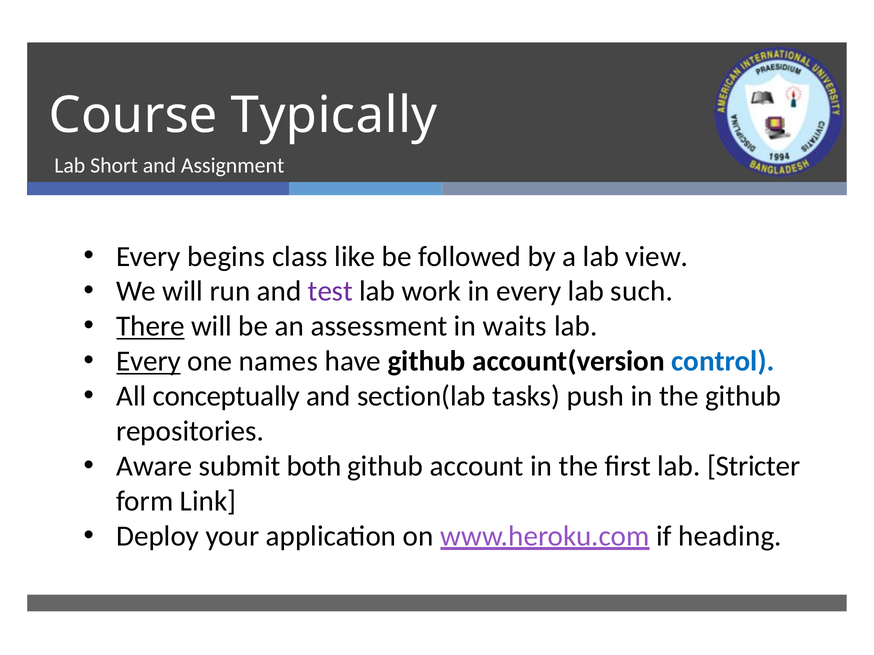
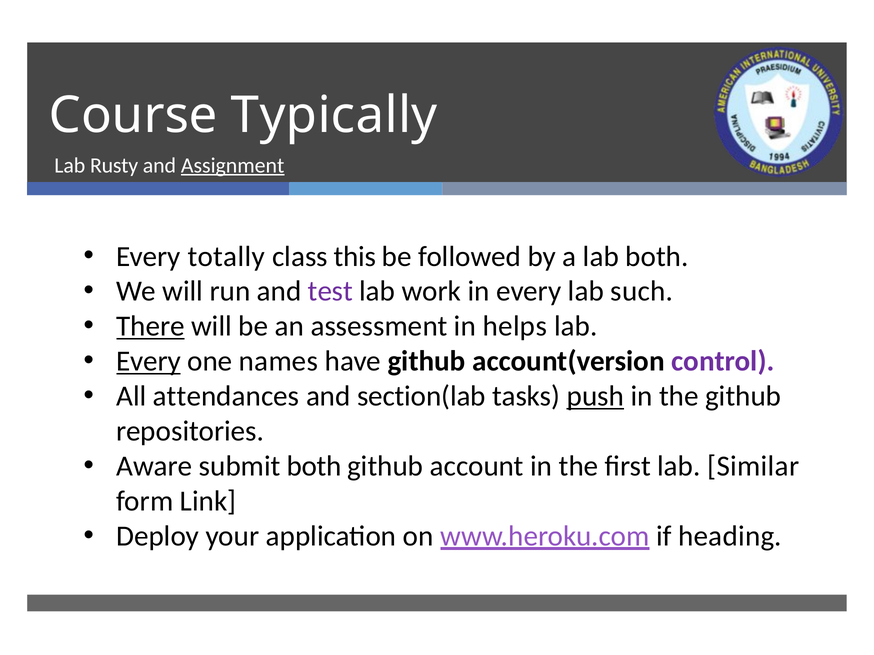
Short: Short -> Rusty (114, 165)
Assignment underline: none -> present (233, 165)
begins: begins -> totally (226, 257)
like: like -> this (355, 257)
lab view: view -> both (657, 257)
waits: waits -> helps (515, 327)
control colour: blue -> purple (723, 362)
conceptually: conceptually -> attendances (226, 396)
push underline: none -> present (595, 396)
Stricter: Stricter -> Similar (753, 466)
